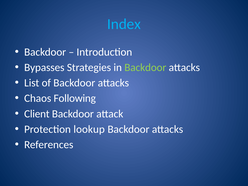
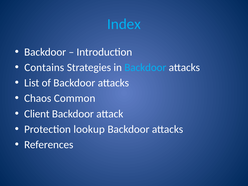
Bypasses: Bypasses -> Contains (44, 67)
Backdoor colour: light green -> light blue (145, 67)
Following: Following -> Common (75, 98)
